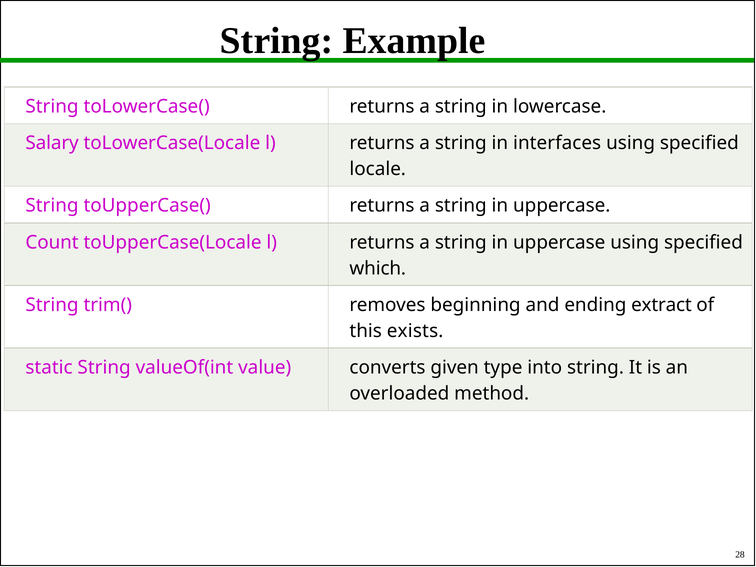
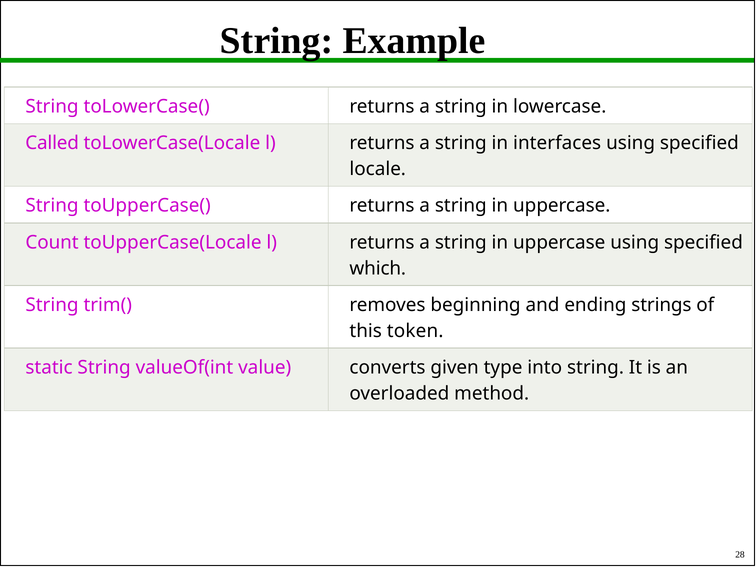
Salary: Salary -> Called (52, 143)
extract: extract -> strings (661, 305)
exists: exists -> token (415, 331)
